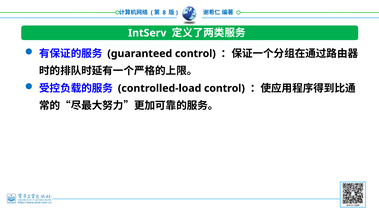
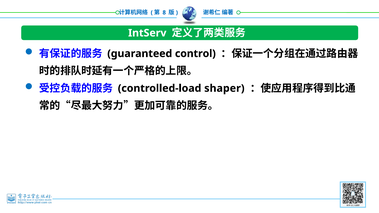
controlled-load control: control -> shaper (224, 88)
